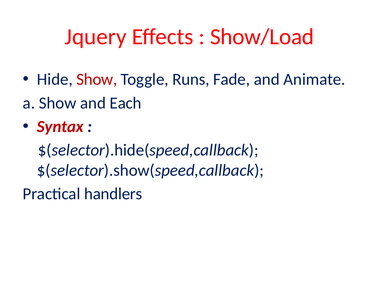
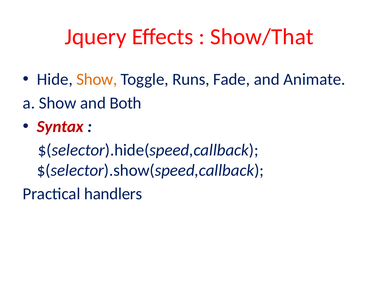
Show/Load: Show/Load -> Show/That (262, 37)
Show colour: red -> orange (97, 80)
Each: Each -> Both (126, 103)
